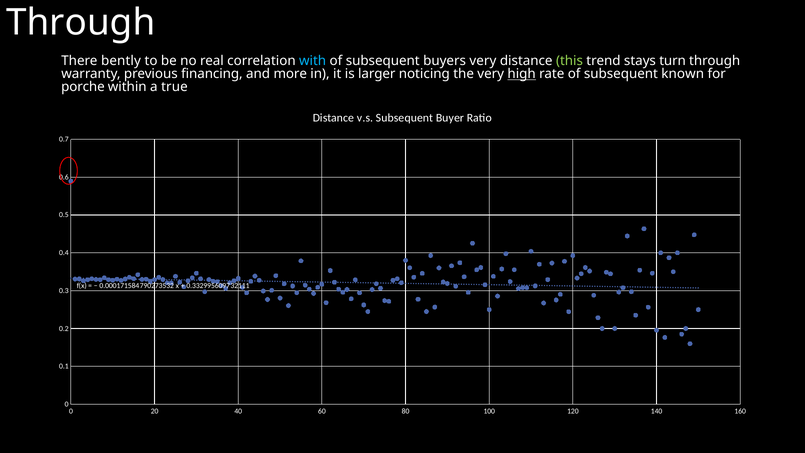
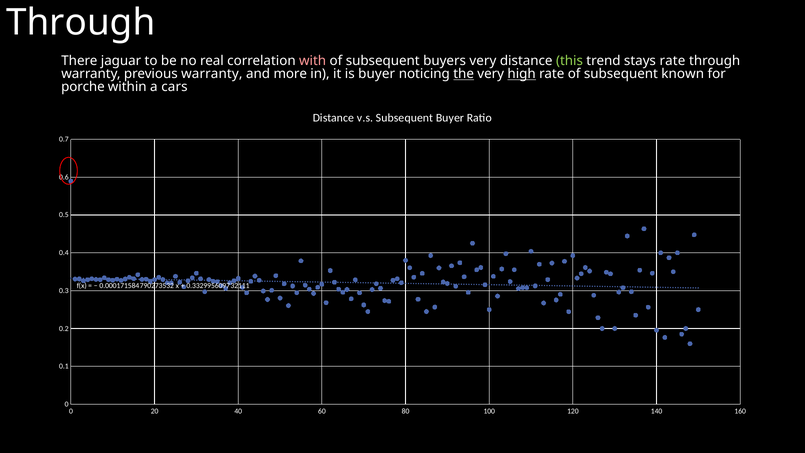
bently: bently -> jaguar (121, 61)
with colour: light blue -> pink (313, 61)
stays turn: turn -> rate (672, 61)
previous financing: financing -> warranty (212, 74)
is larger: larger -> buyer (377, 74)
the underline: none -> present (464, 74)
true: true -> cars (174, 87)
